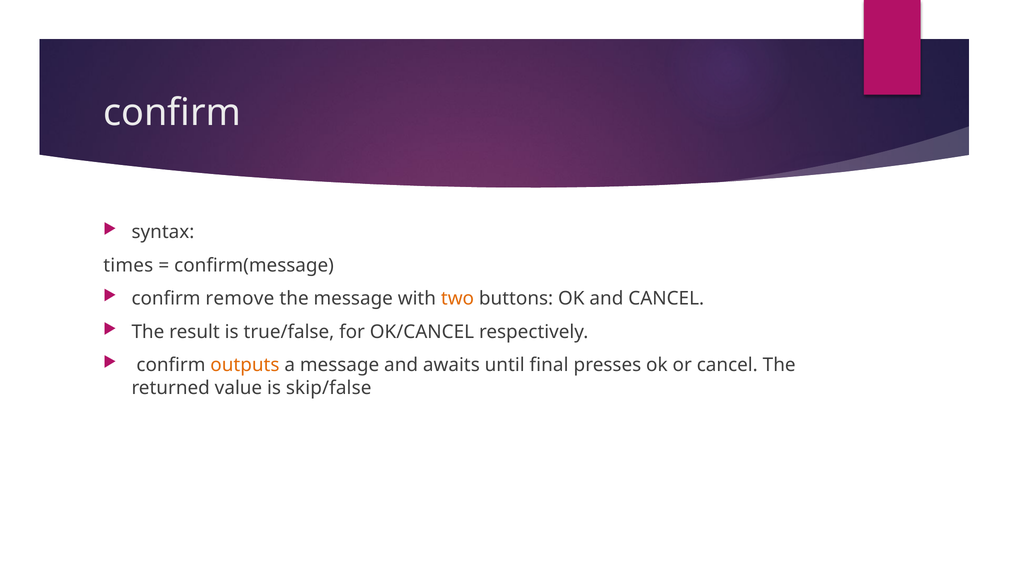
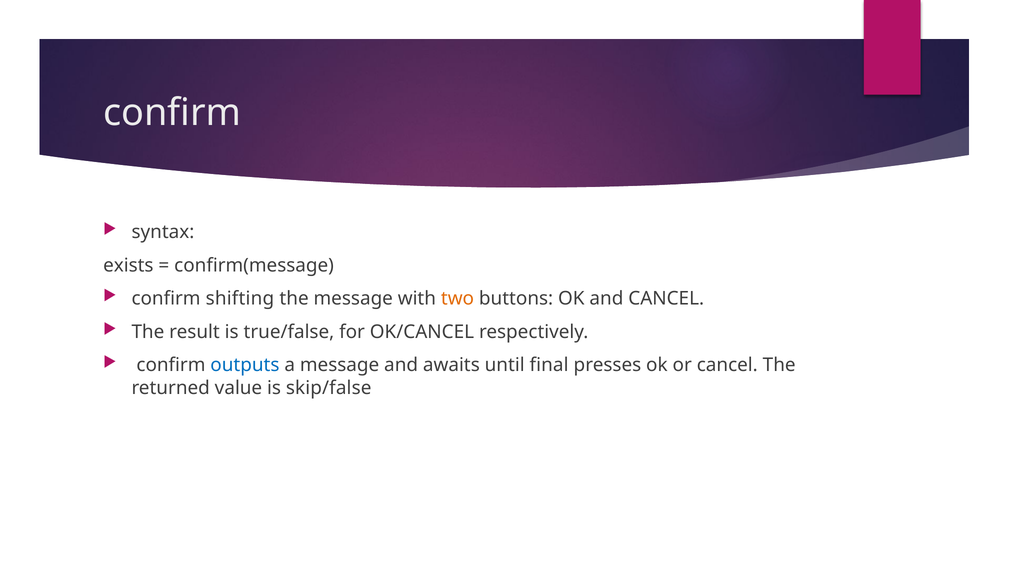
times: times -> exists (128, 265)
remove: remove -> shifting (240, 298)
outputs colour: orange -> blue (245, 365)
